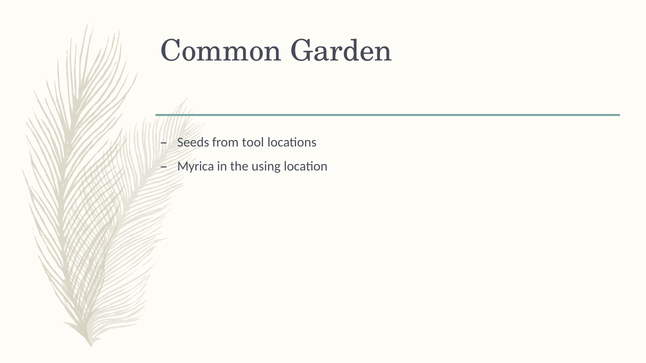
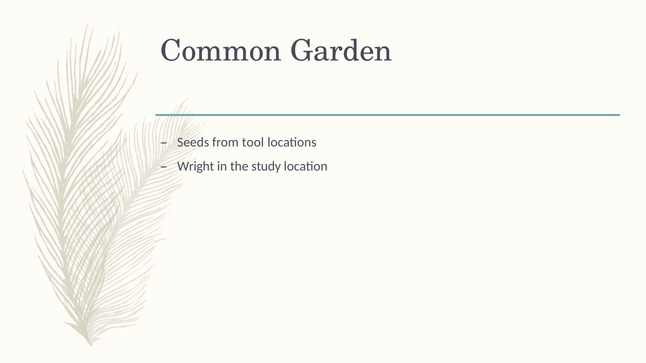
Myrica: Myrica -> Wright (196, 167)
using: using -> study (266, 167)
